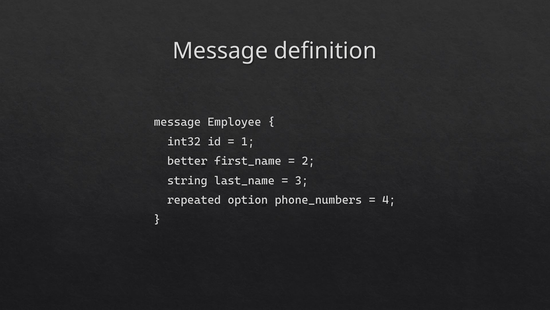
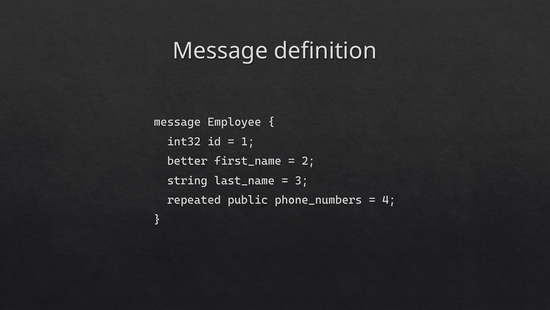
option: option -> public (248, 200)
